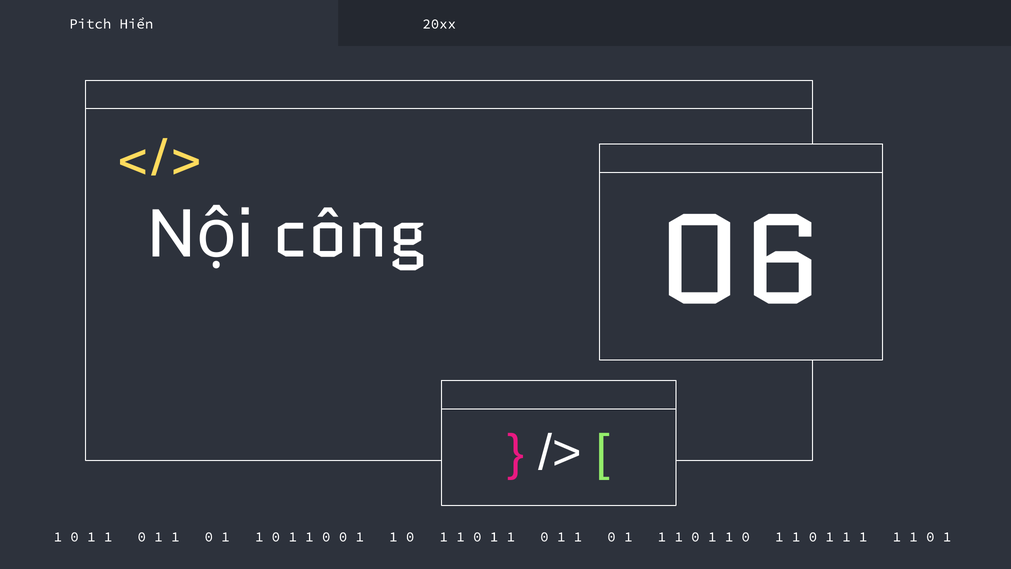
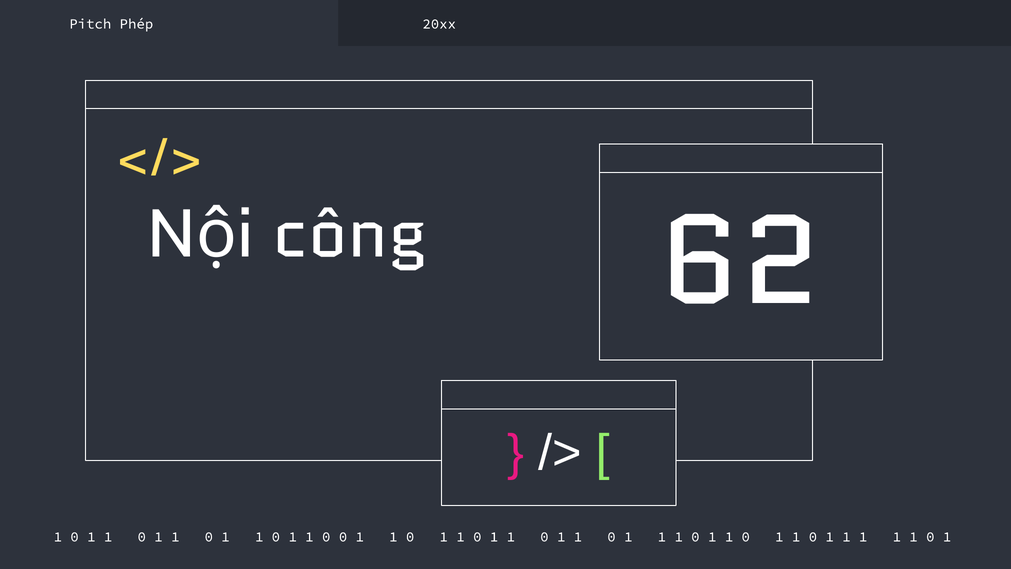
Hiển: Hiển -> Phép (136, 24)
06: 06 -> 62 (740, 262)
